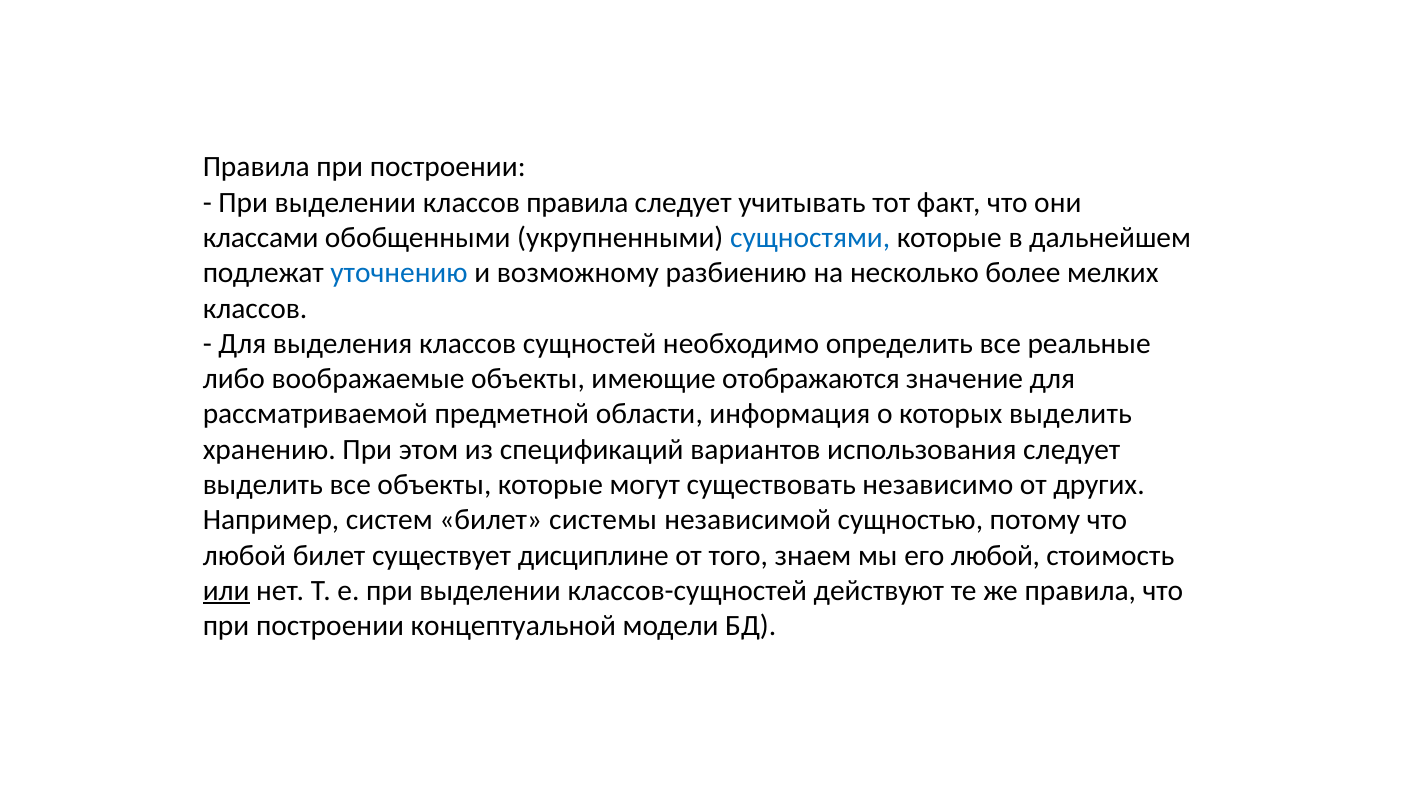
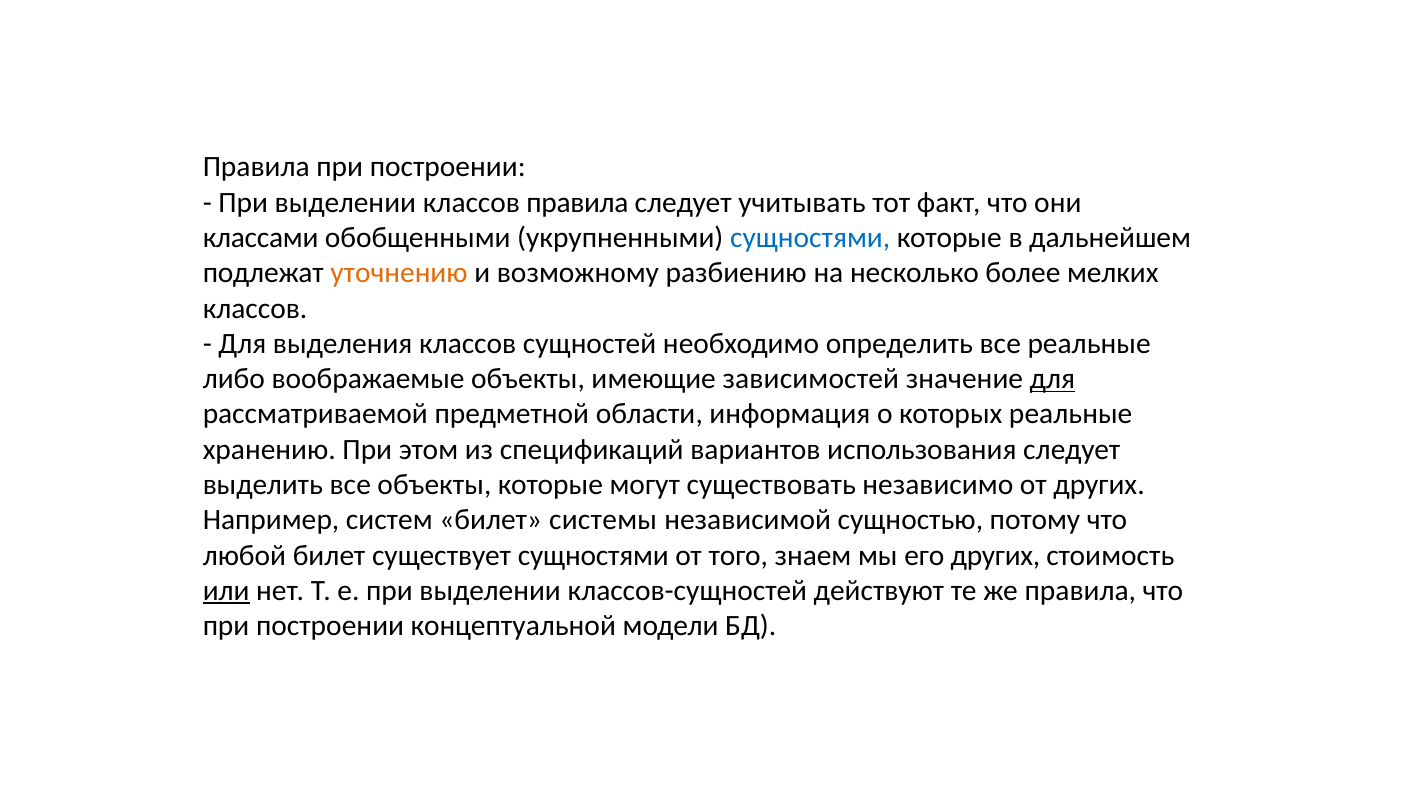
уточнению colour: blue -> orange (399, 273)
отображаются: отображаются -> зависимостей (811, 379)
для underline: none -> present (1052, 379)
которых выделить: выделить -> реальные (1071, 414)
существует дисциплине: дисциплине -> сущностями (593, 556)
его любой: любой -> других (995, 556)
